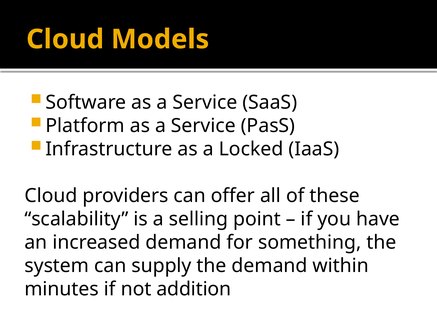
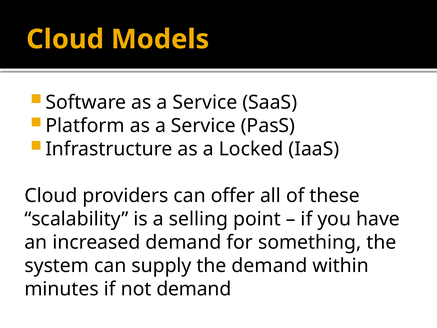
not addition: addition -> demand (194, 289)
